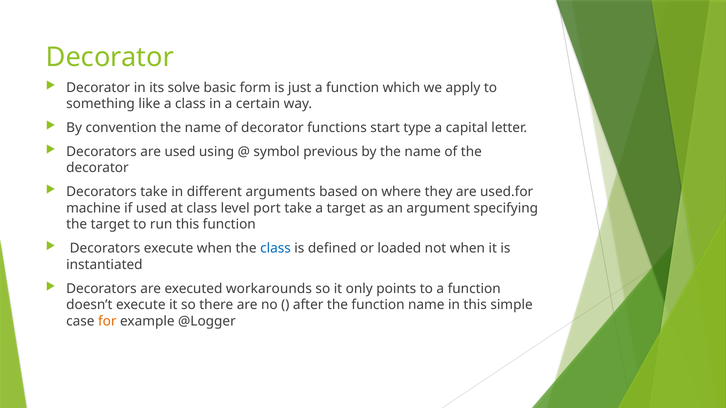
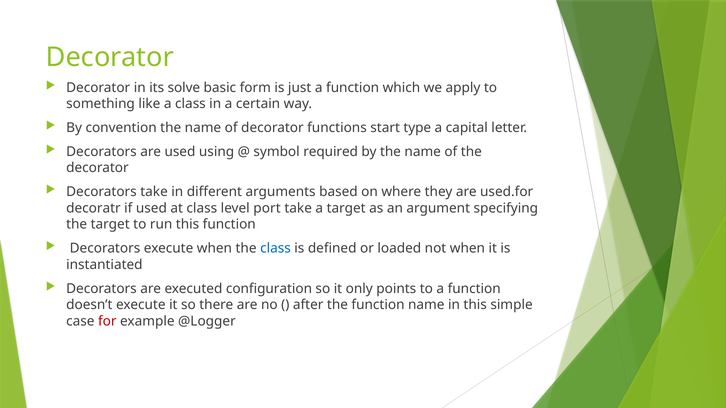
previous: previous -> required (331, 152)
machine: machine -> decoratr (93, 208)
workarounds: workarounds -> configuration (269, 289)
for colour: orange -> red (107, 321)
